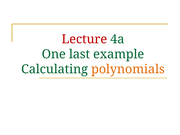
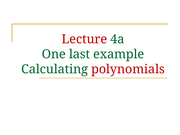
polynomials colour: orange -> red (128, 69)
